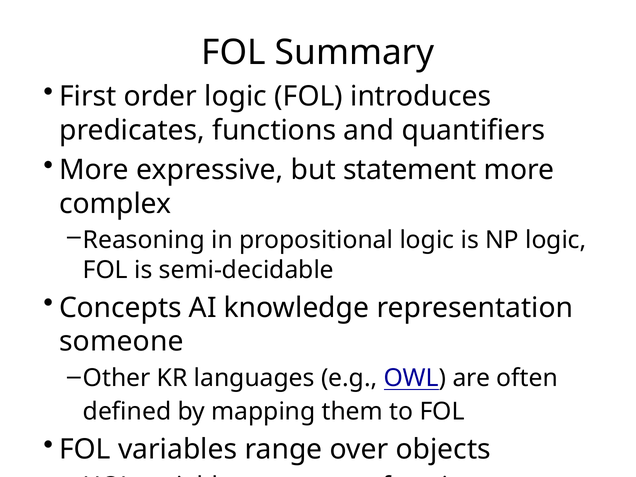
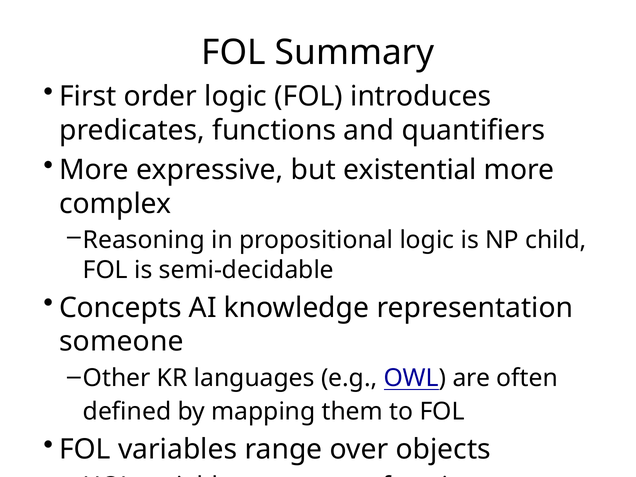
statement: statement -> existential (410, 170)
NP logic: logic -> child (556, 240)
